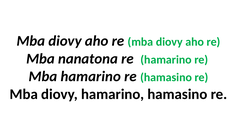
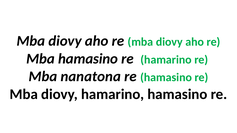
Mba nanatona: nanatona -> hamasino (88, 59)
Mba hamarino: hamarino -> nanatona (91, 77)
